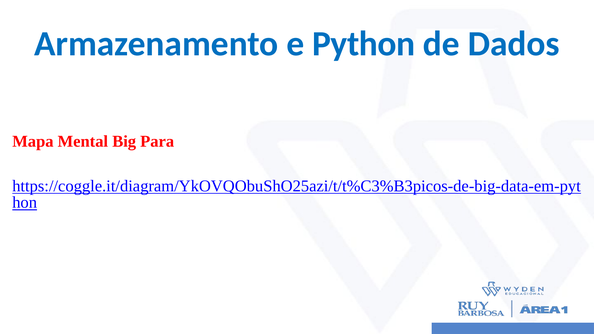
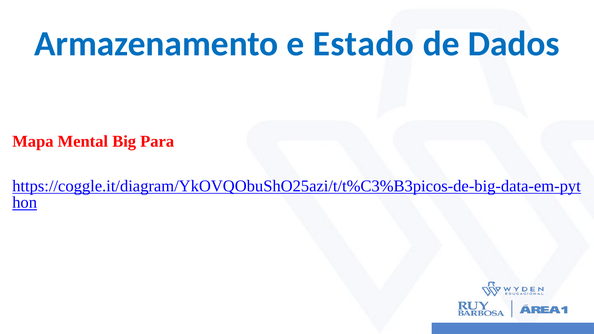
Python: Python -> Estado (363, 44)
